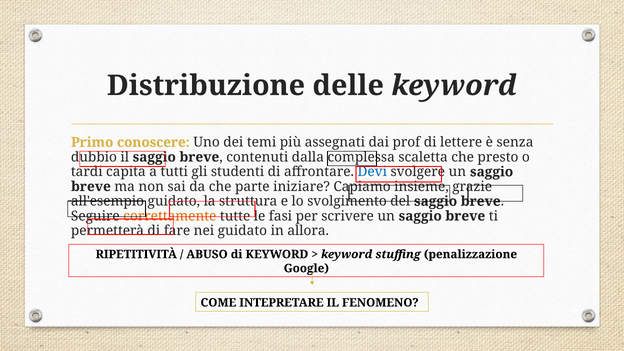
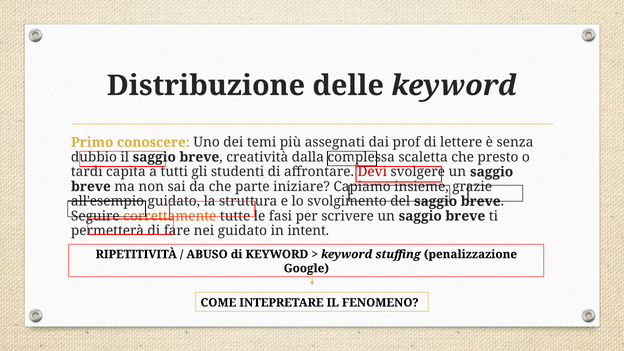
contenuti: contenuti -> creatività (257, 157)
Devi colour: blue -> red (372, 172)
allora: allora -> intent (308, 231)
